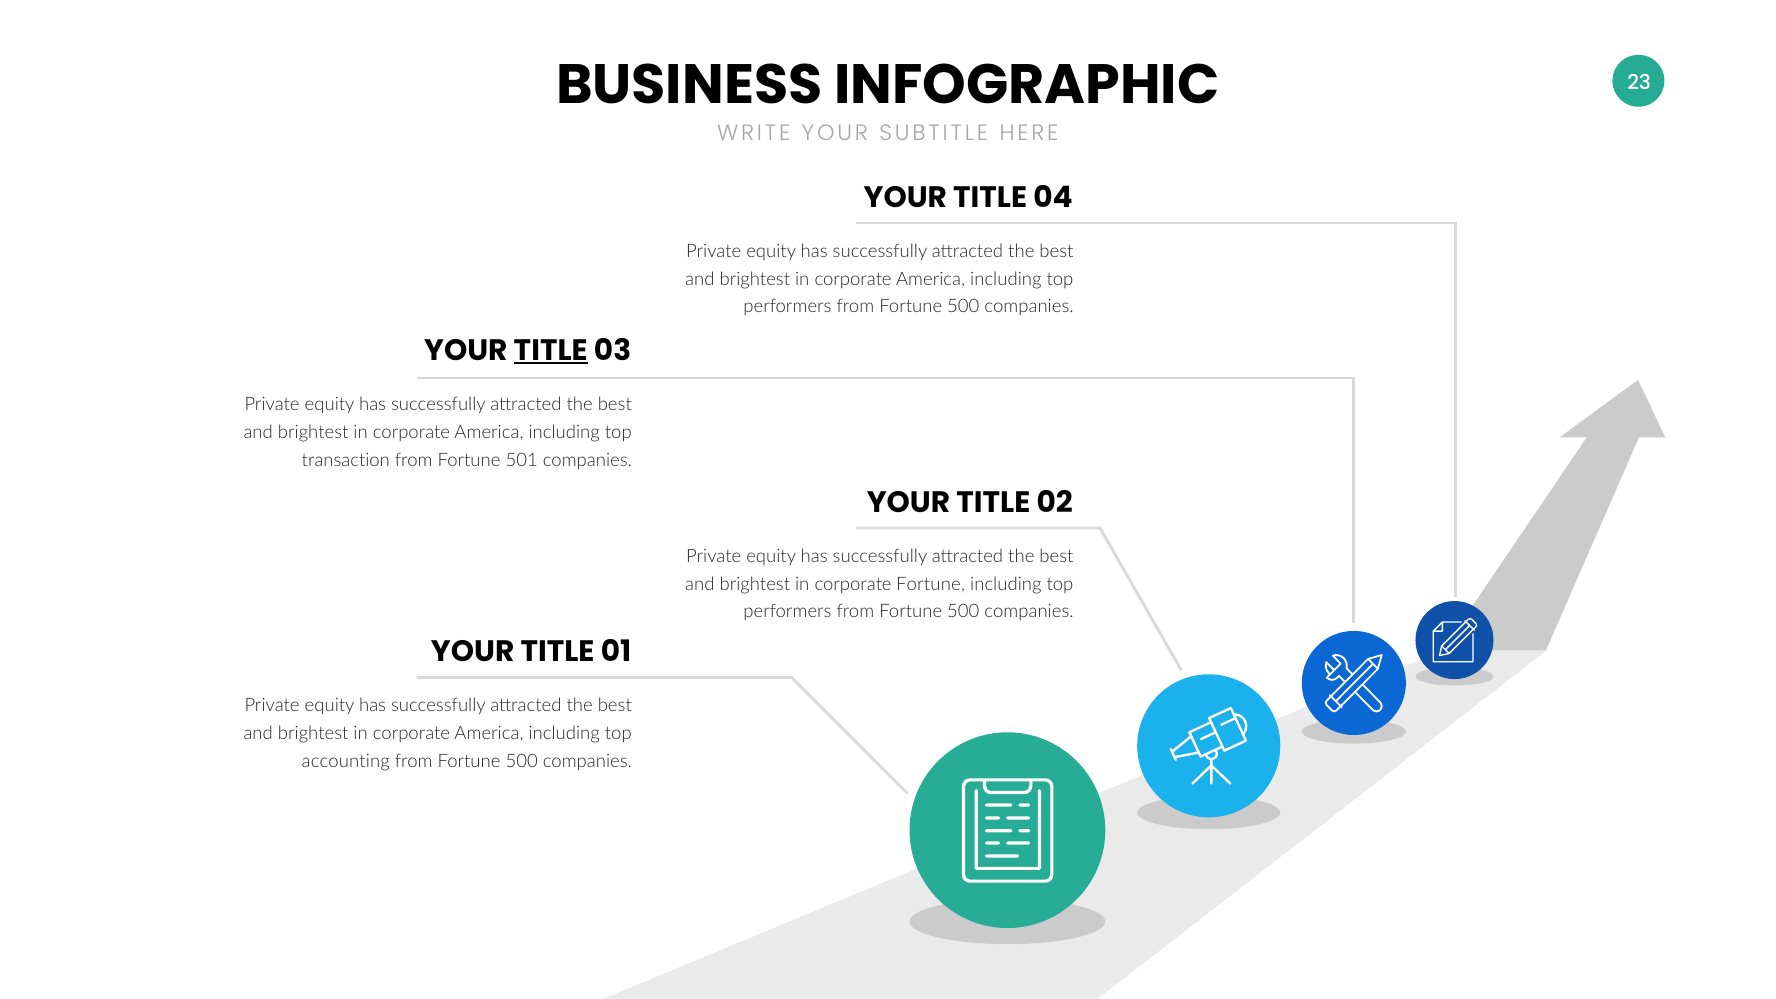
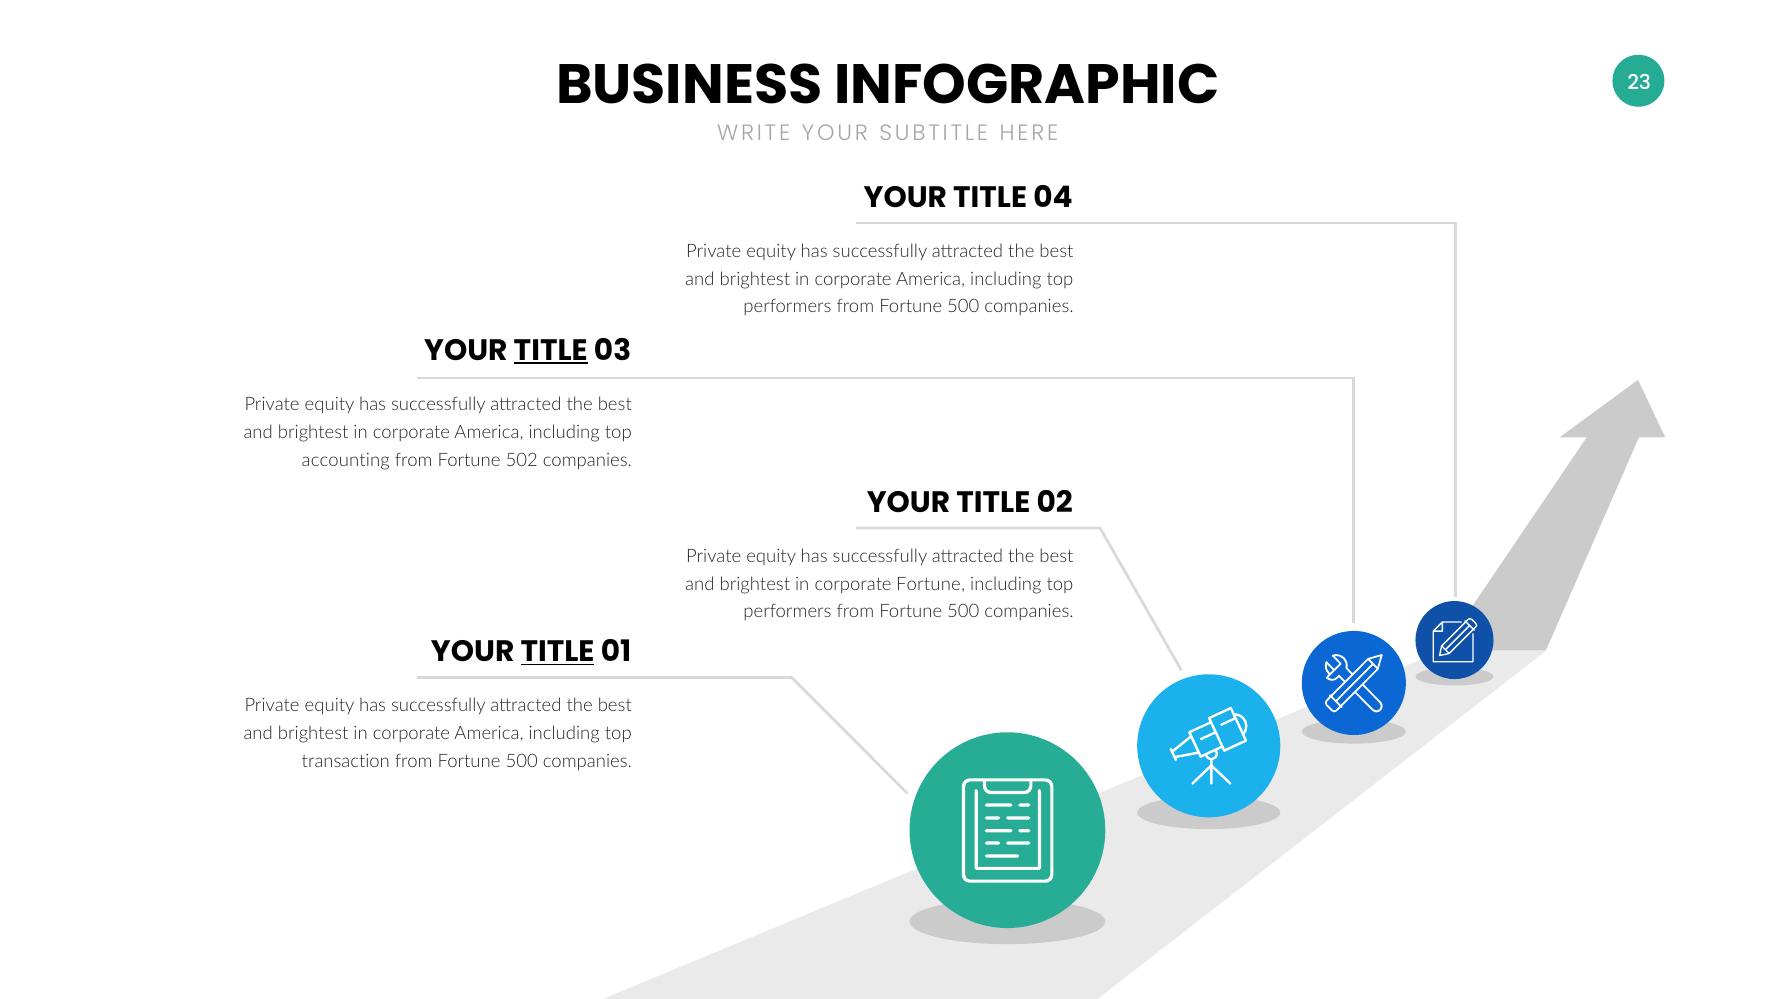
transaction: transaction -> accounting (346, 460)
501: 501 -> 502 (522, 460)
TITLE underline: none -> present (558, 652)
accounting: accounting -> transaction (346, 761)
